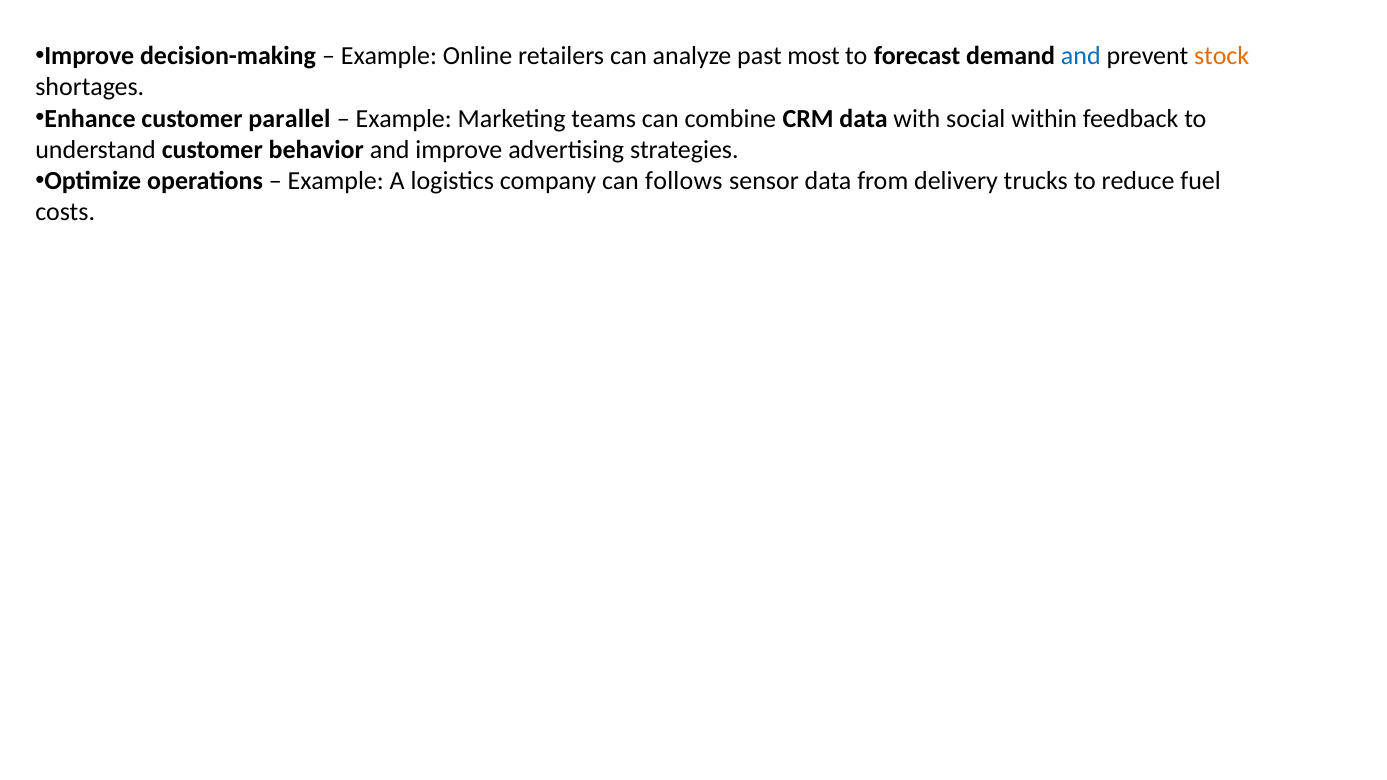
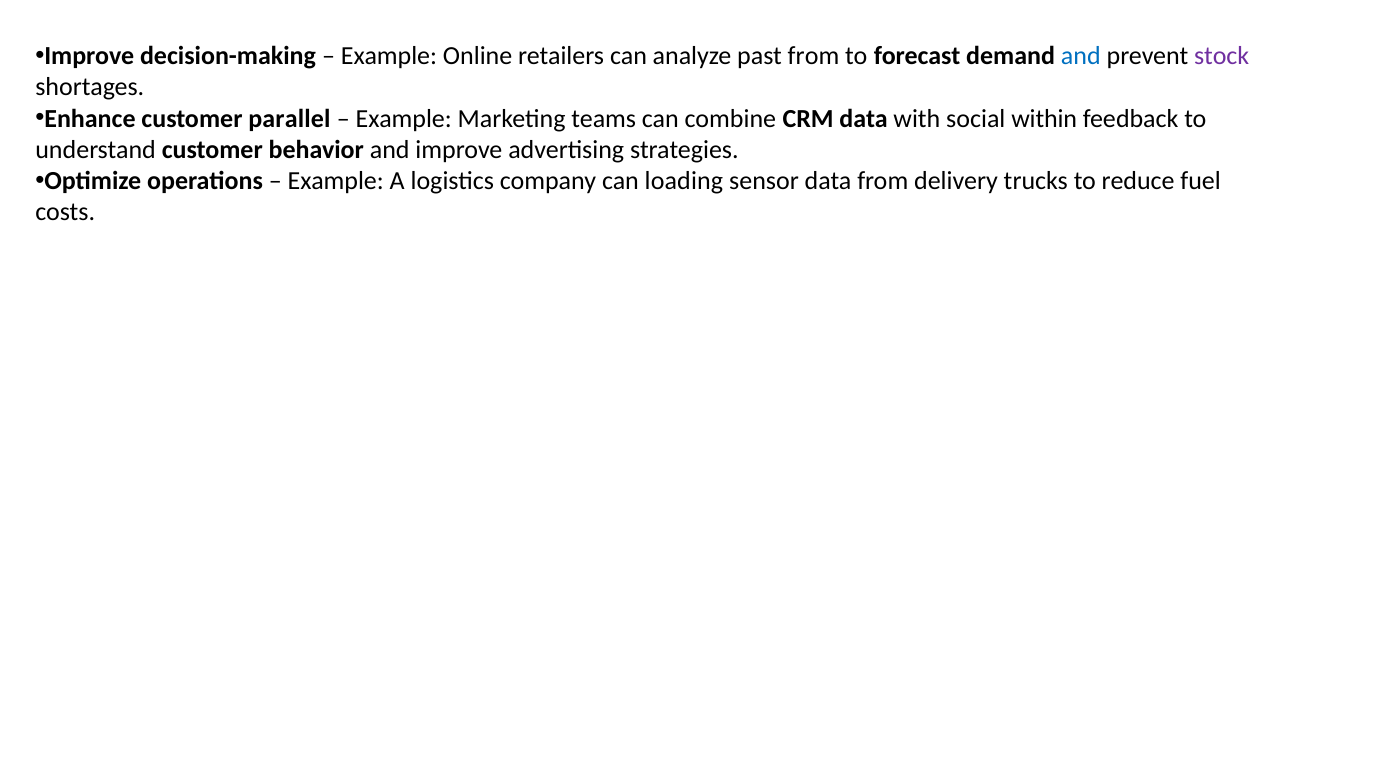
past most: most -> from (813, 56)
stock colour: orange -> purple (1222, 56)
follows: follows -> loading (684, 181)
